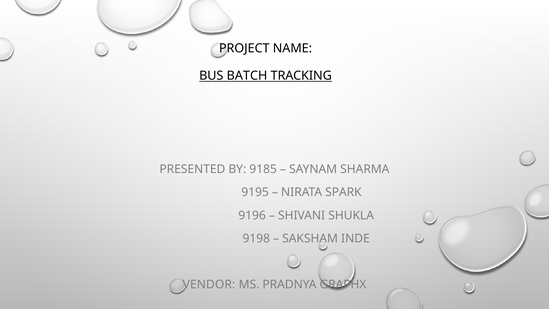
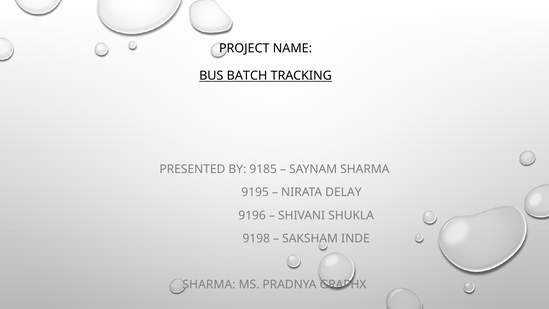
SPARK: SPARK -> DELAY (343, 192)
VENDOR: VENDOR -> SHARMA (209, 284)
